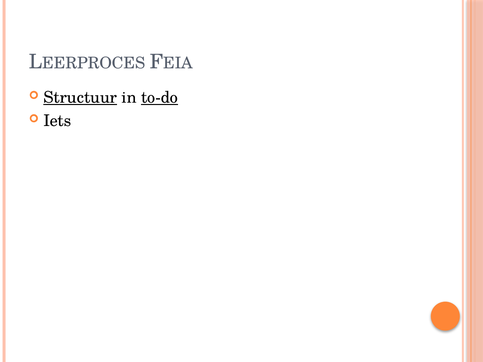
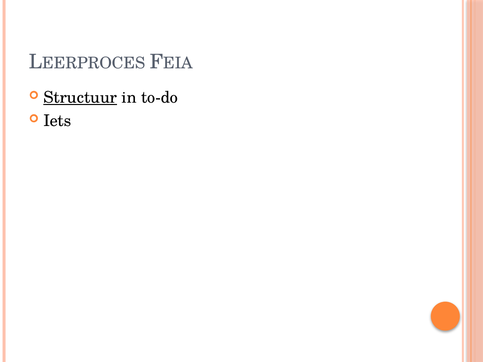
to-do underline: present -> none (160, 98)
